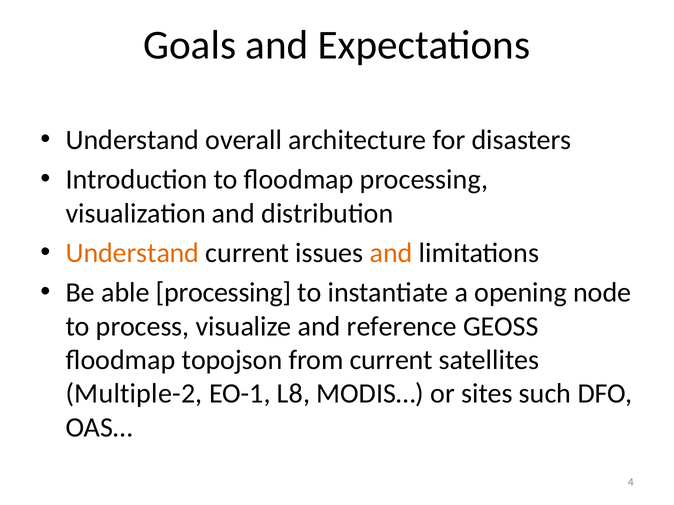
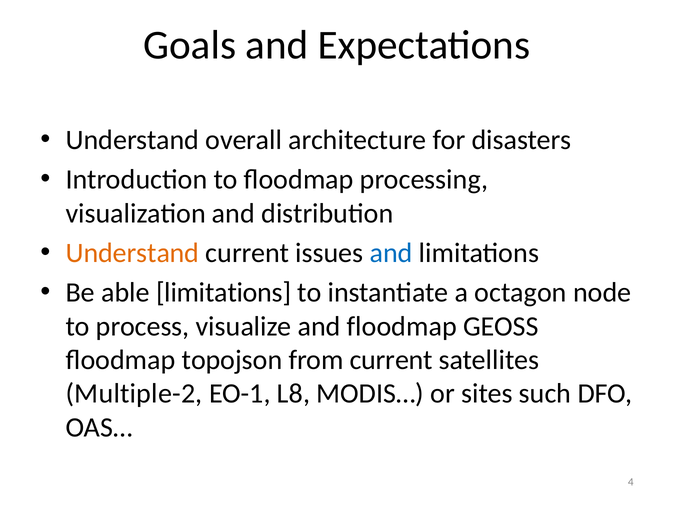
and colour: orange -> blue (391, 253)
able processing: processing -> limitations (224, 293)
opening: opening -> octagon (521, 293)
and reference: reference -> floodmap (402, 327)
